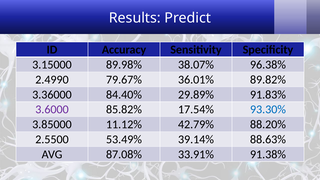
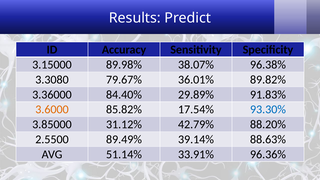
2.4990: 2.4990 -> 3.3080 (52, 80)
3.6000 colour: purple -> orange (52, 109)
11.12%: 11.12% -> 31.12% (124, 124)
53.49%: 53.49% -> 89.49% (124, 139)
87.08%: 87.08% -> 51.14% (124, 154)
91.38%: 91.38% -> 96.36% (268, 154)
